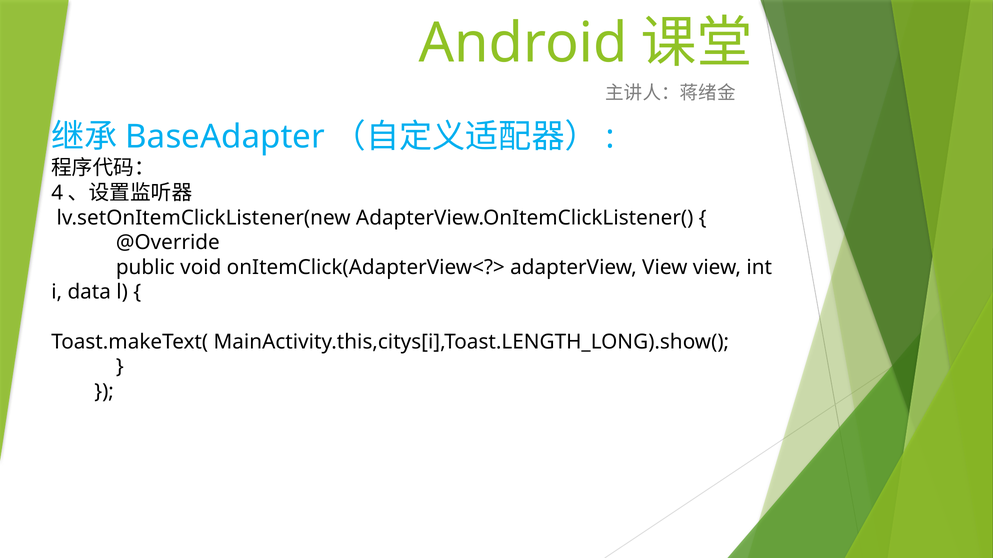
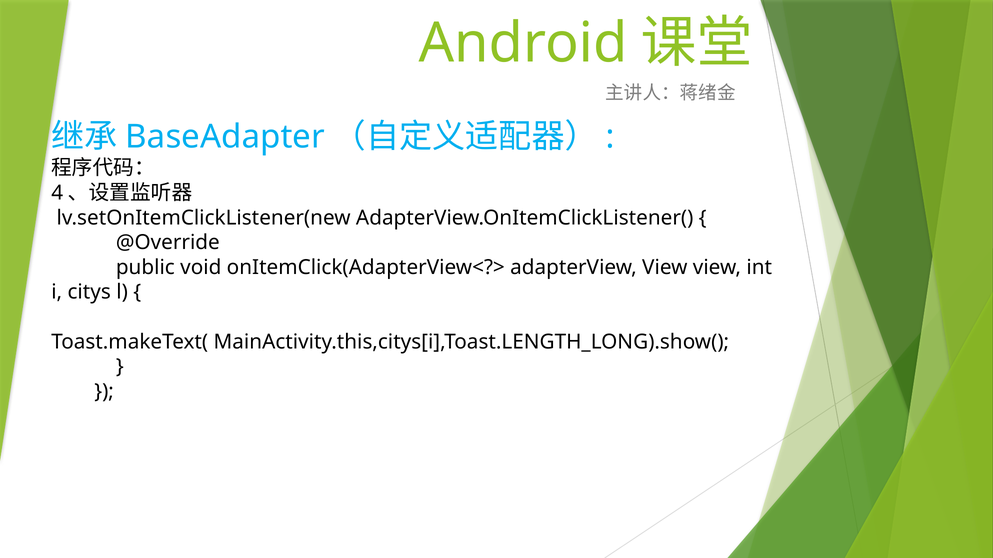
data: data -> citys (89, 292)
